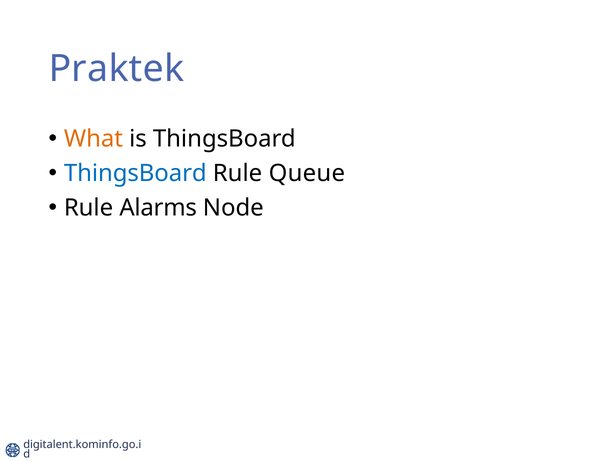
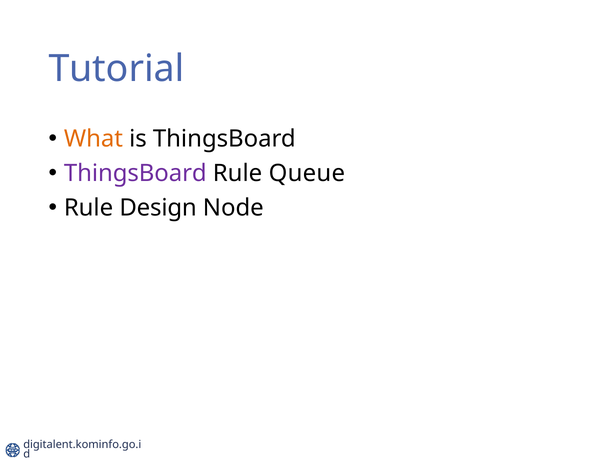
Praktek: Praktek -> Tutorial (116, 69)
ThingsBoard colour: blue -> purple (135, 173)
Alarms: Alarms -> Design (158, 208)
